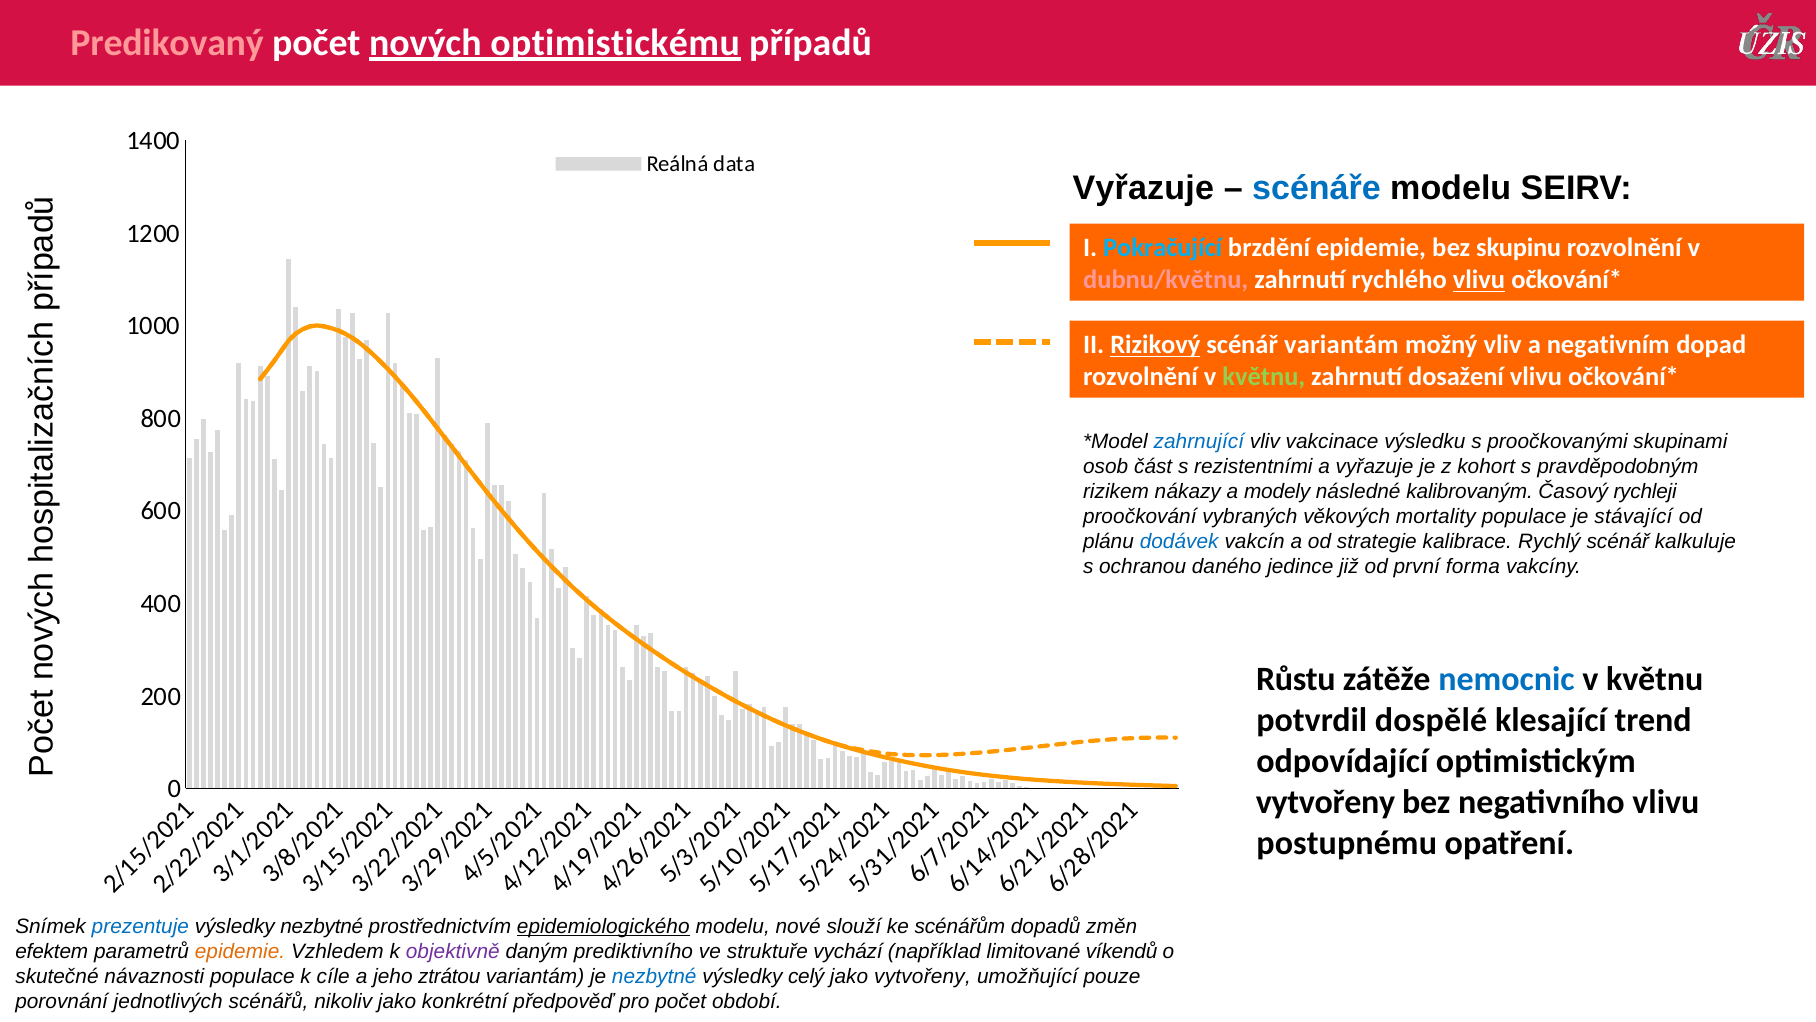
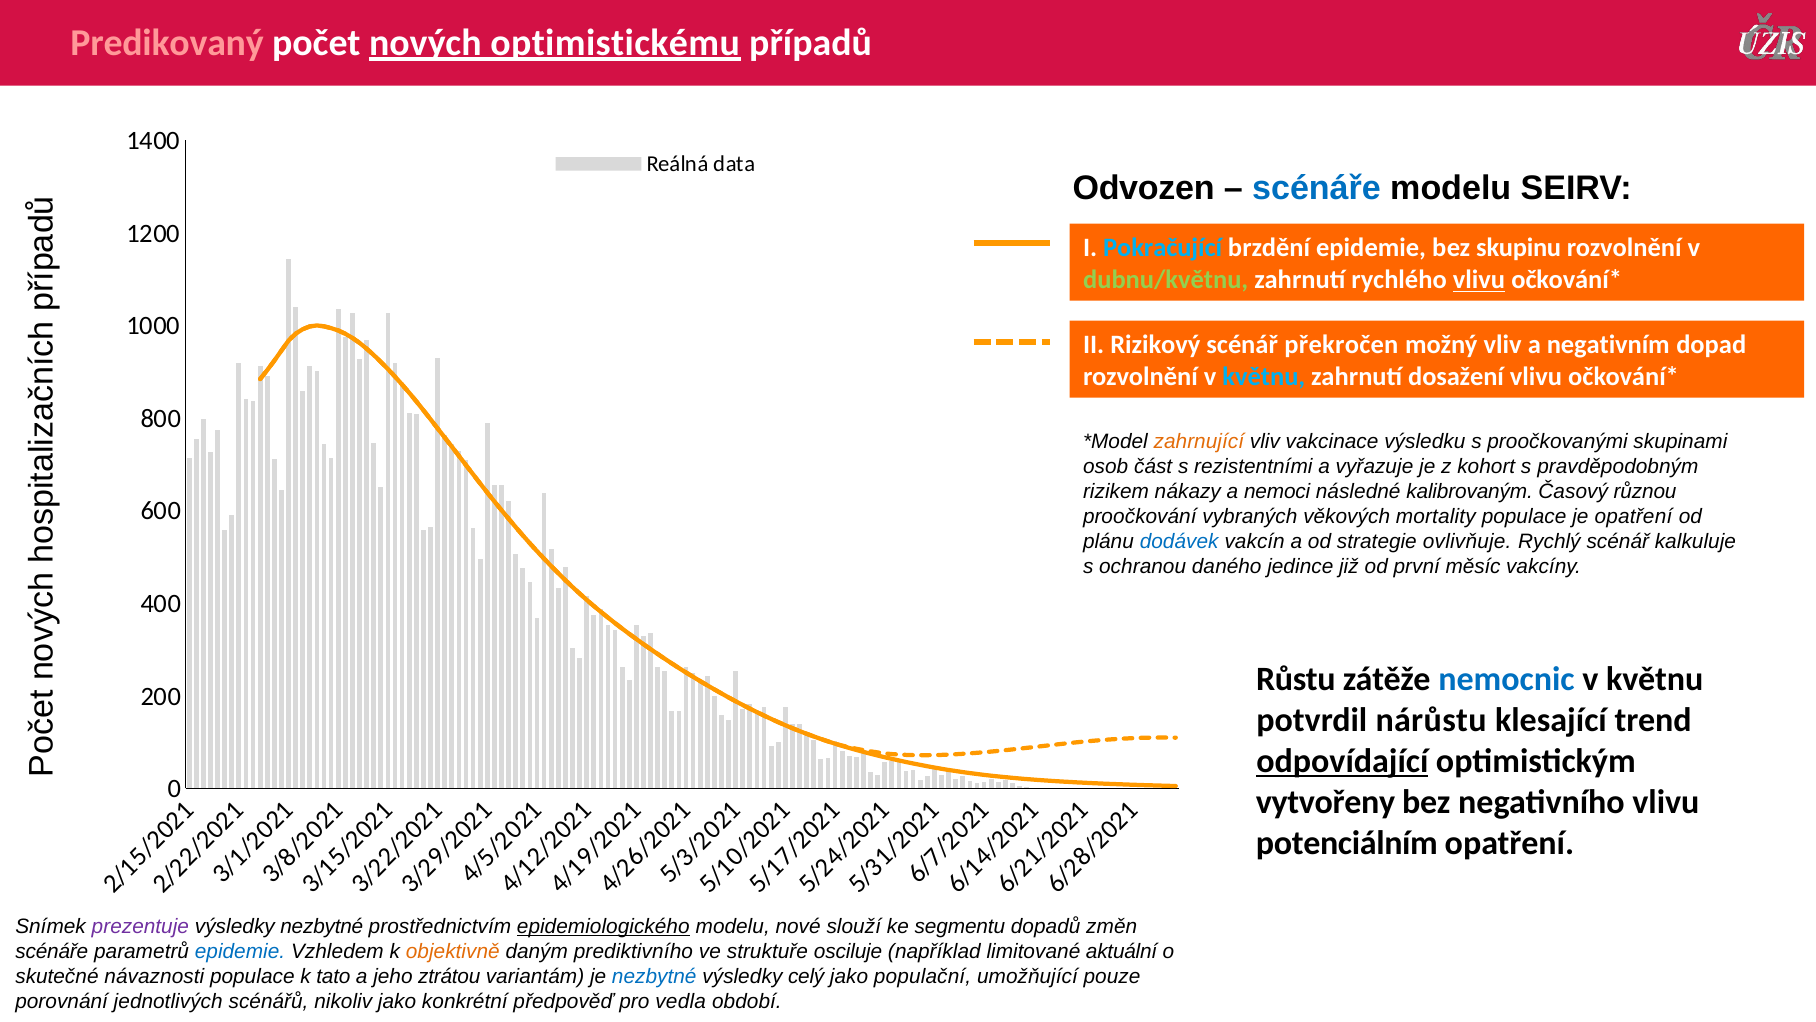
Vyřazuje: Vyřazuje -> Odvozen (1144, 188)
dubnu/květnu colour: pink -> light green (1166, 280)
Rizikový underline: present -> none (1155, 345)
scénář variantám: variantám -> překročen (1341, 345)
květnu colour: light green -> light blue (1264, 377)
zahrnující colour: blue -> orange (1199, 441)
modely: modely -> nemoci (1277, 491)
rychleji: rychleji -> různou (1645, 491)
je stávající: stávající -> opatření (1633, 516)
kalibrace: kalibrace -> ovlivňuje (1467, 541)
forma: forma -> měsíc (1473, 566)
dospělé: dospělé -> nárůstu (1431, 720)
odpovídající underline: none -> present (1342, 761)
postupnému: postupnému -> potenciálním (1347, 843)
prezentuje colour: blue -> purple (140, 926)
scénářům: scénářům -> segmentu (960, 926)
efektem: efektem -> scénáře (52, 951)
epidemie colour: orange -> blue (240, 951)
objektivně colour: purple -> orange (453, 951)
vychází: vychází -> osciluje (848, 951)
víkendů: víkendů -> aktuální (1122, 951)
cíle: cíle -> tato (333, 976)
jako vytvořeny: vytvořeny -> populační (923, 976)
pro počet: počet -> vedla (681, 1001)
